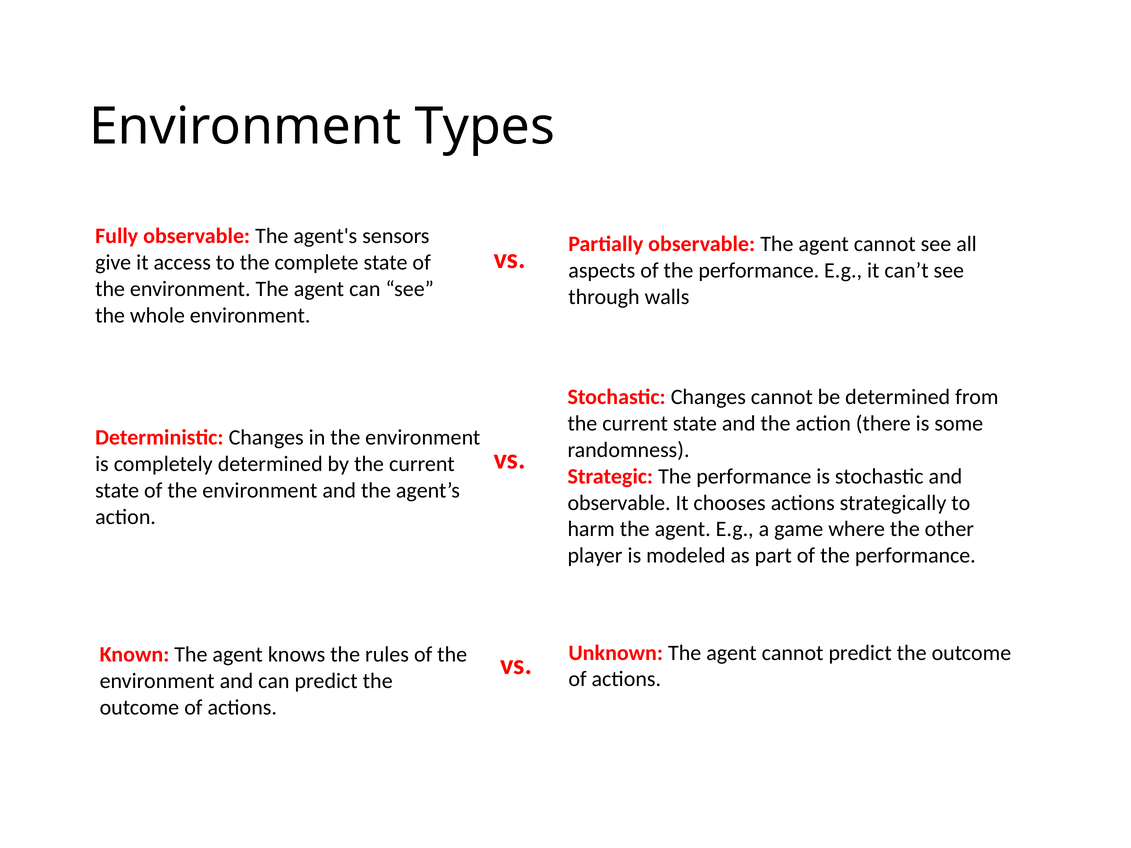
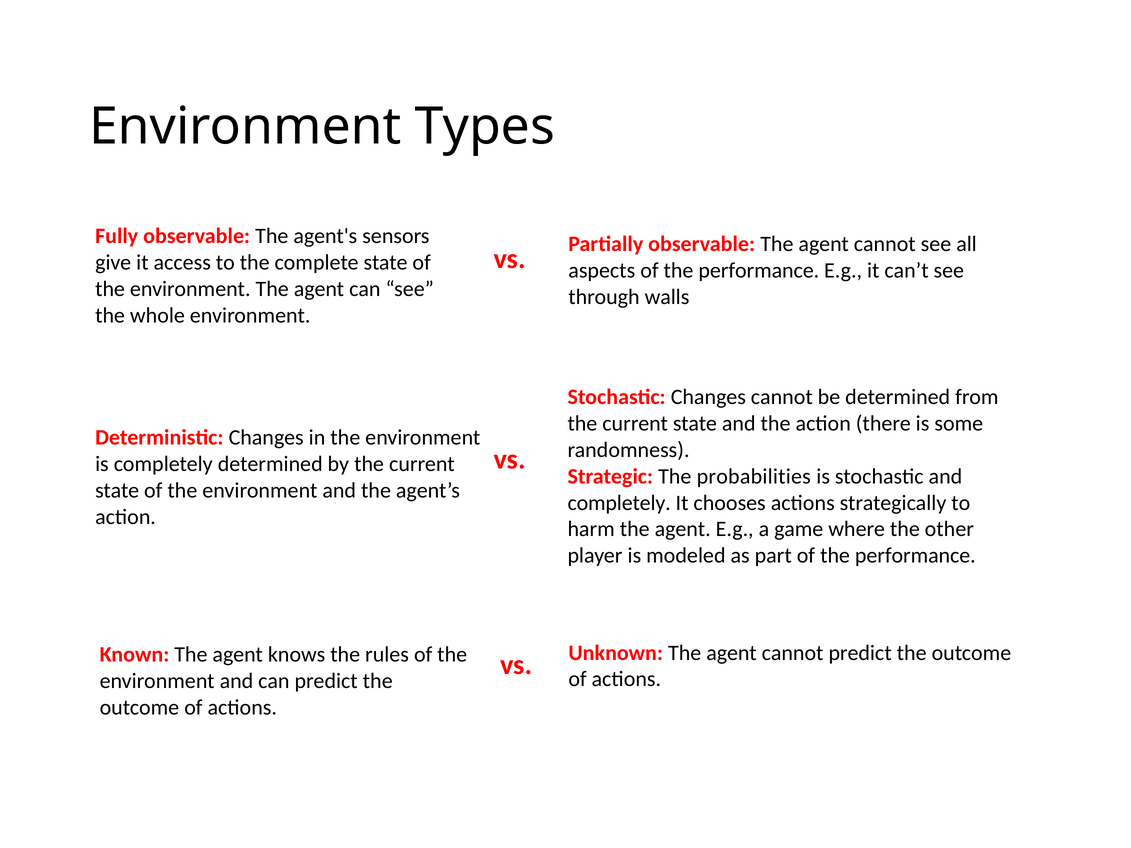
Strategic The performance: performance -> probabilities (754, 476)
observable: observable -> completely (619, 503)
